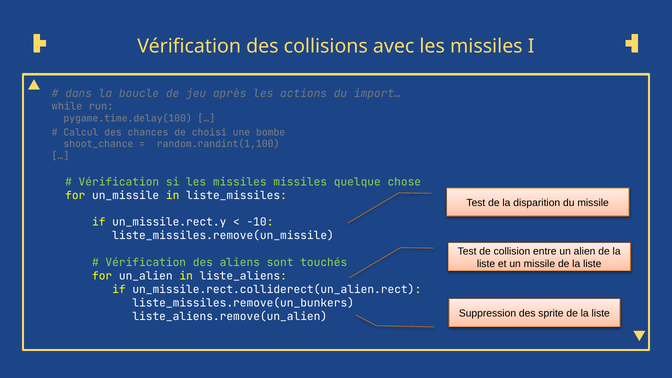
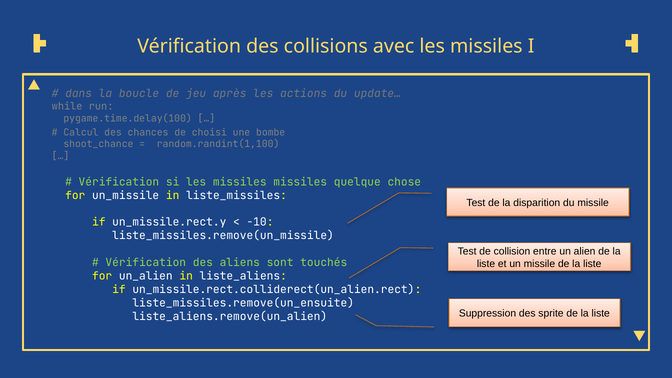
import…: import… -> update… (377, 93)
liste_missiles.remove(un_bunkers: liste_missiles.remove(un_bunkers -> liste_missiles.remove(un_ensuite (243, 303)
